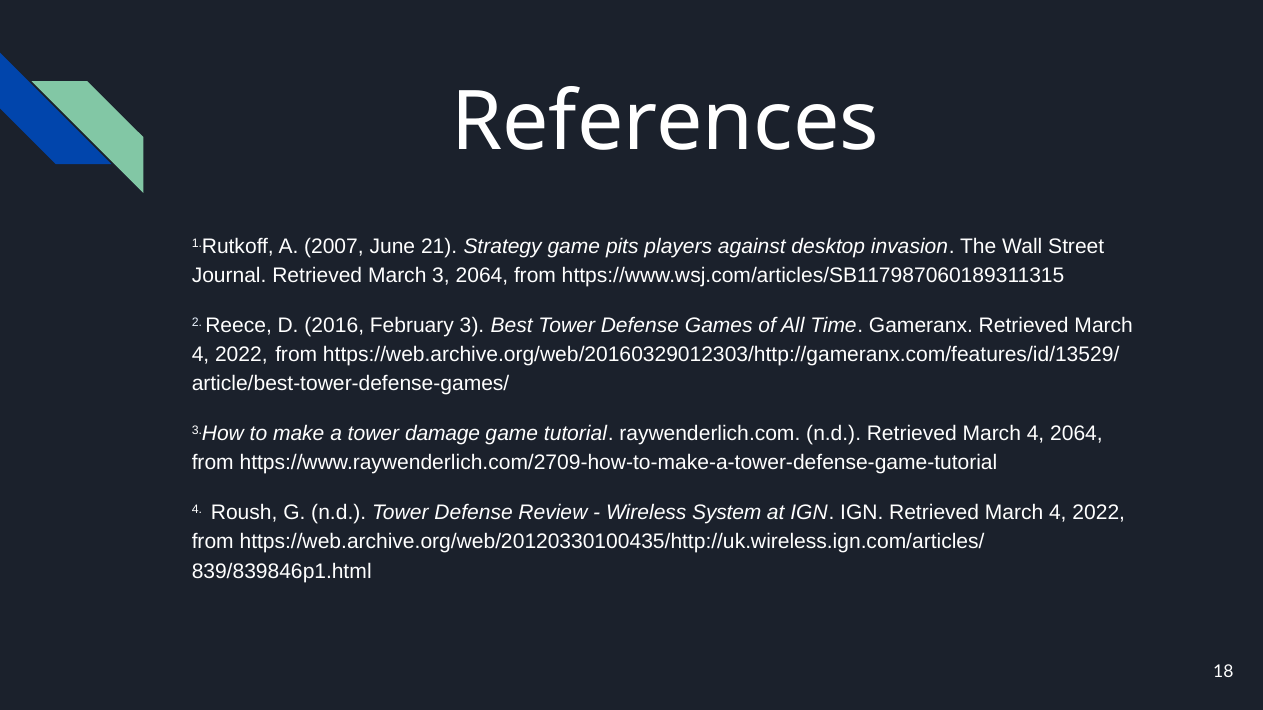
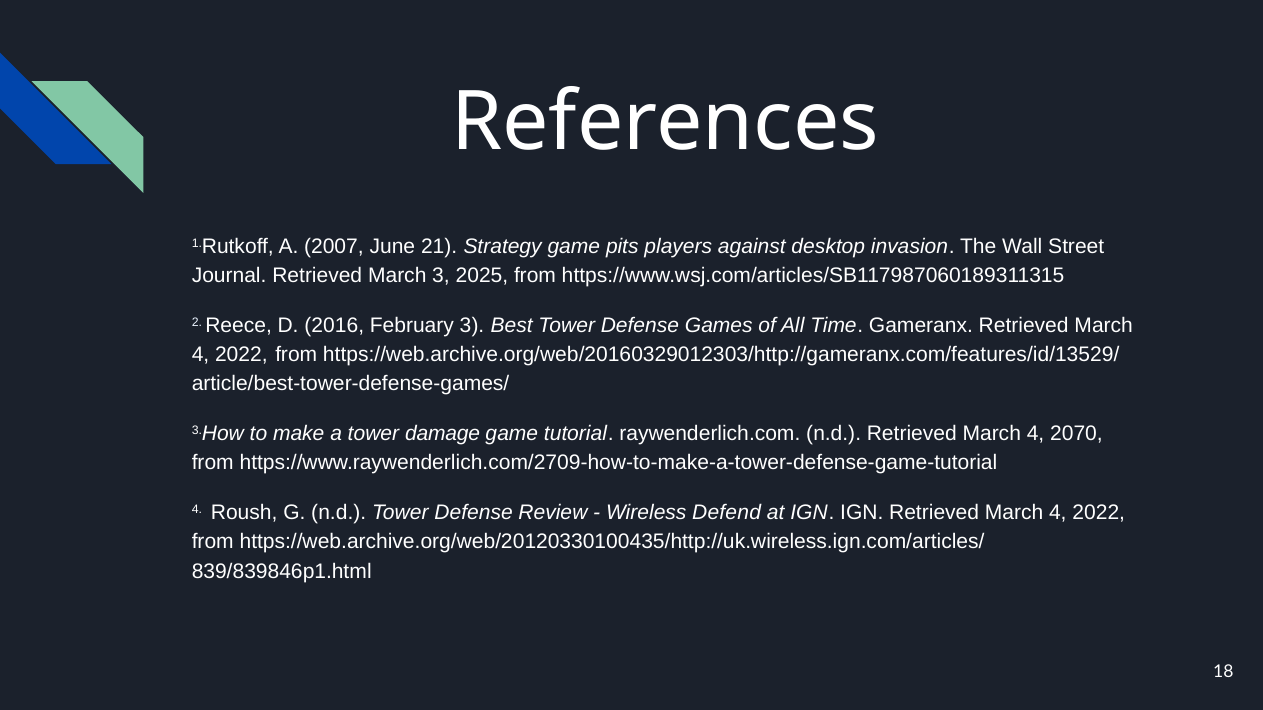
3 2064: 2064 -> 2025 (482, 276)
4 2064: 2064 -> 2070 (1076, 434)
System: System -> Defend (727, 513)
